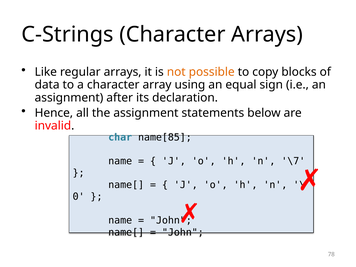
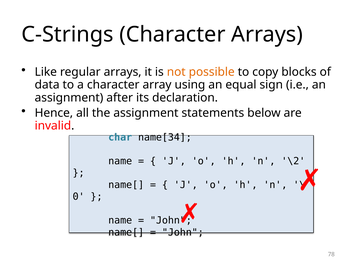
name[85: name[85 -> name[34 (165, 137)
\7: \7 -> \2 (293, 161)
